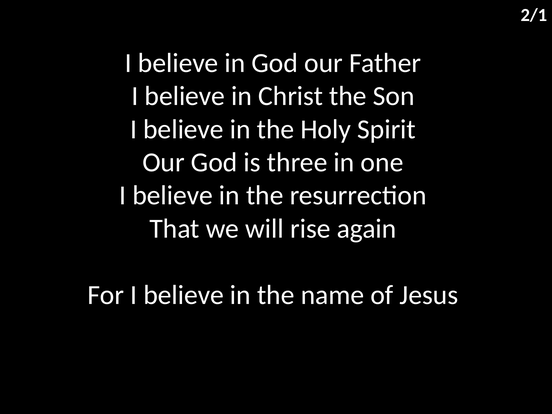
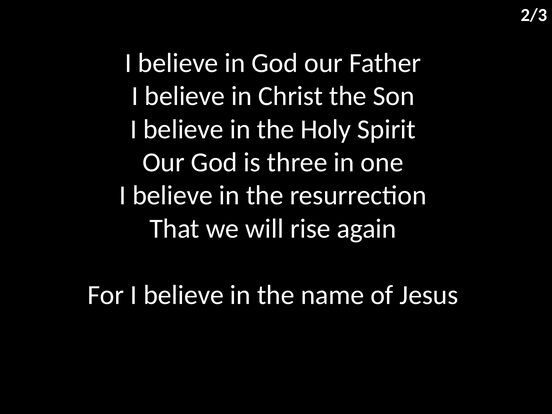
2/1: 2/1 -> 2/3 (534, 15)
